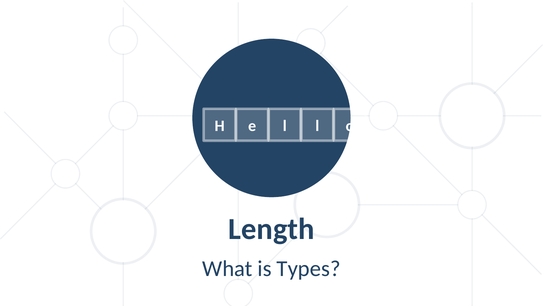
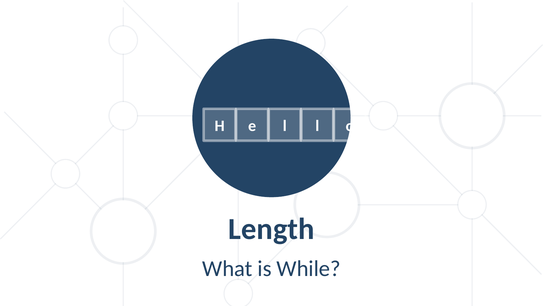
Types: Types -> While (309, 268)
